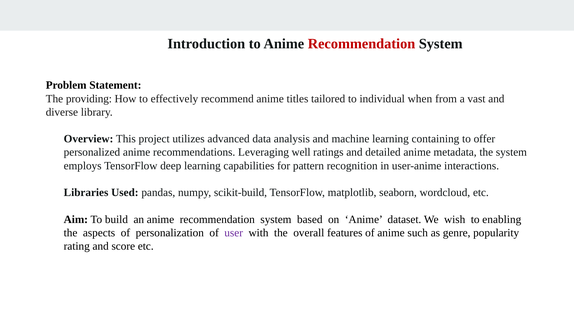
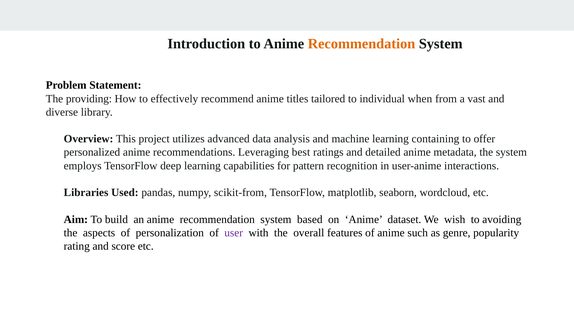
Recommendation colour: red -> orange (362, 44)
well: well -> best (301, 152)
scikit-build: scikit-build -> scikit-from (240, 192)
enabling: enabling -> avoiding (502, 219)
